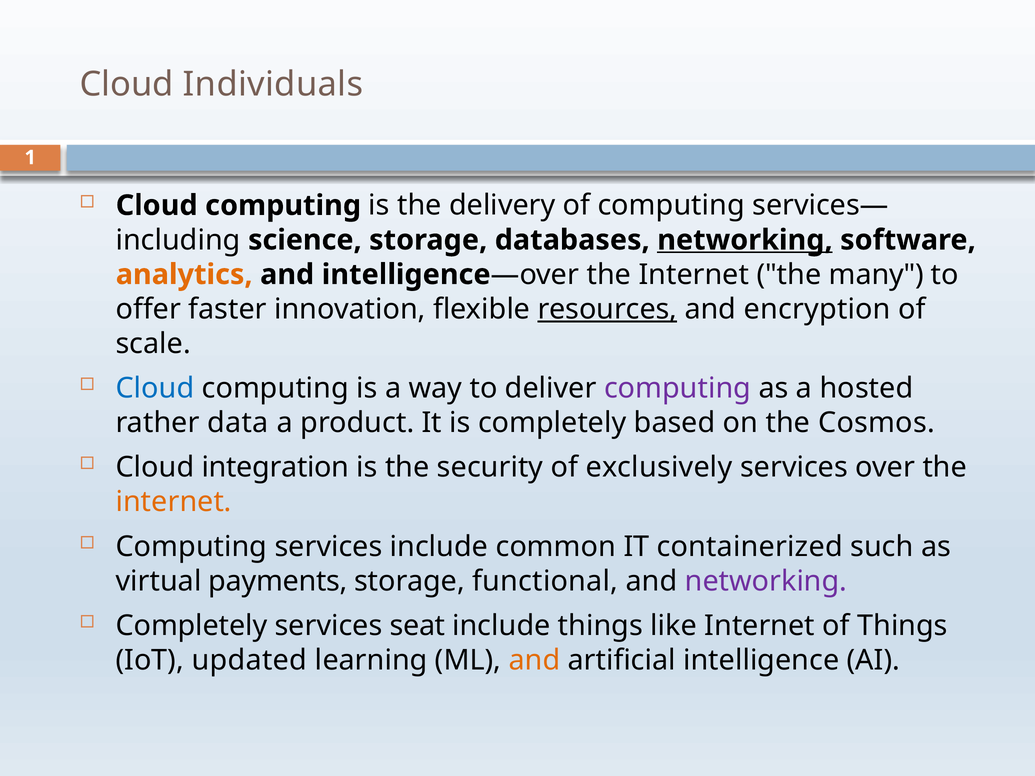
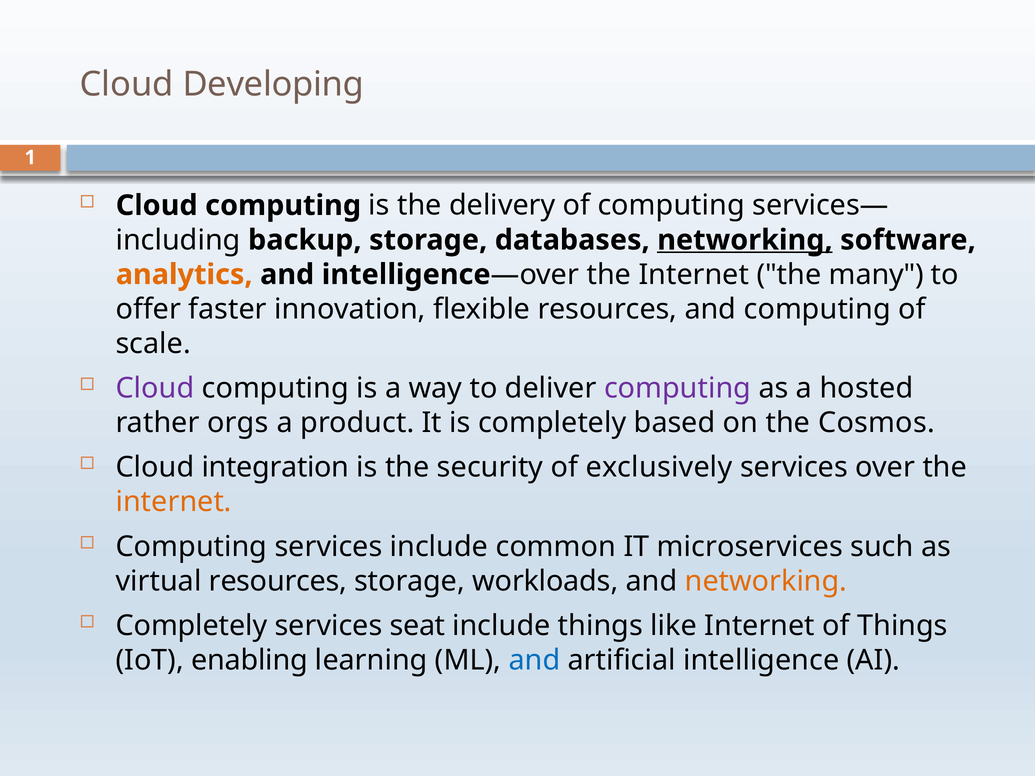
Individuals: Individuals -> Developing (273, 84)
science: science -> backup (305, 240)
resources underline: present -> none (607, 309)
and encryption: encryption -> computing (817, 309)
Cloud colour: blue -> purple (155, 388)
data: data -> orgs (238, 423)
containerized: containerized -> microservices (750, 547)
virtual payments: payments -> resources (278, 581)
functional: functional -> workloads (545, 581)
networking colour: purple -> orange (766, 581)
updated: updated -> enabling (250, 660)
and colour: orange -> blue (534, 660)
